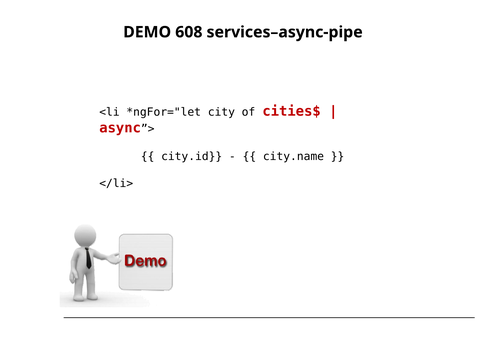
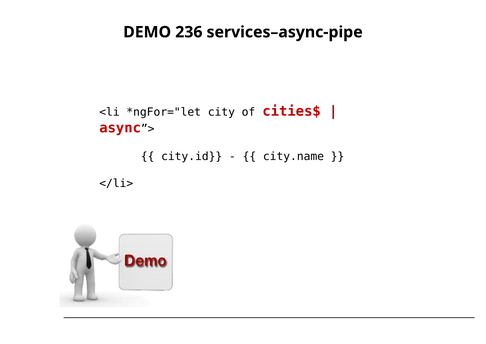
608: 608 -> 236 (189, 32)
